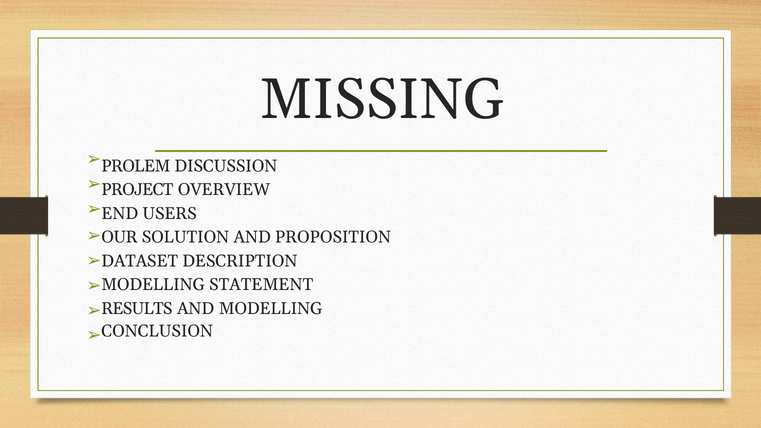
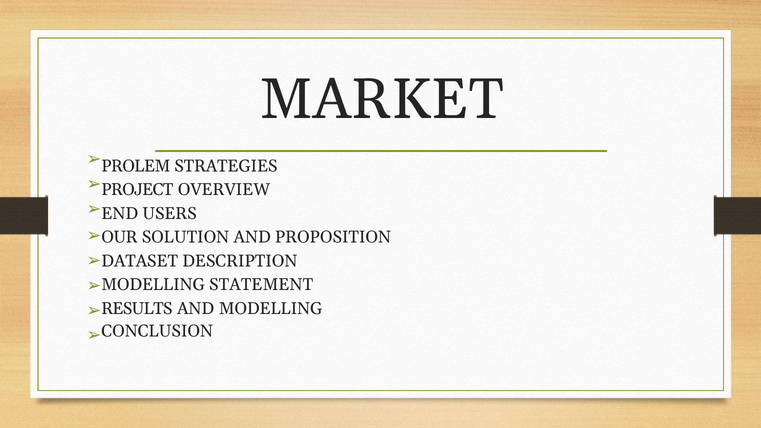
MISSING: MISSING -> MARKET (382, 99)
DISCUSSION: DISCUSSION -> STRATEGIES (226, 166)
